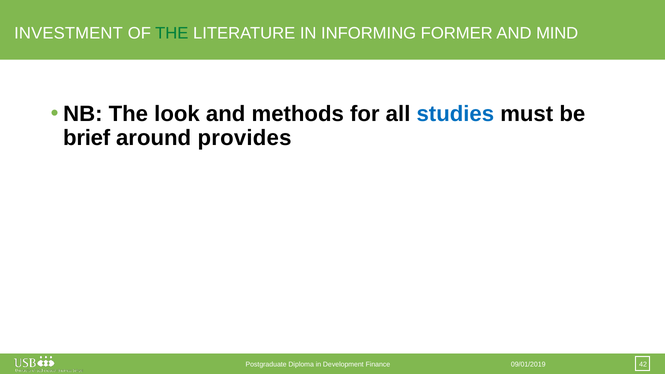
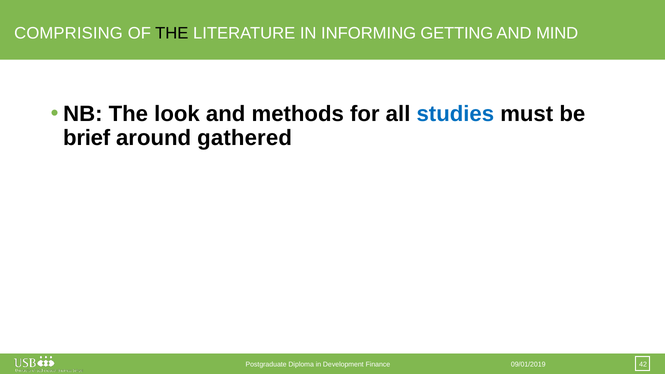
INVESTMENT: INVESTMENT -> COMPRISING (68, 33)
THE colour: green -> black (172, 33)
FORMER: FORMER -> GETTING (457, 33)
provides: provides -> gathered (245, 138)
